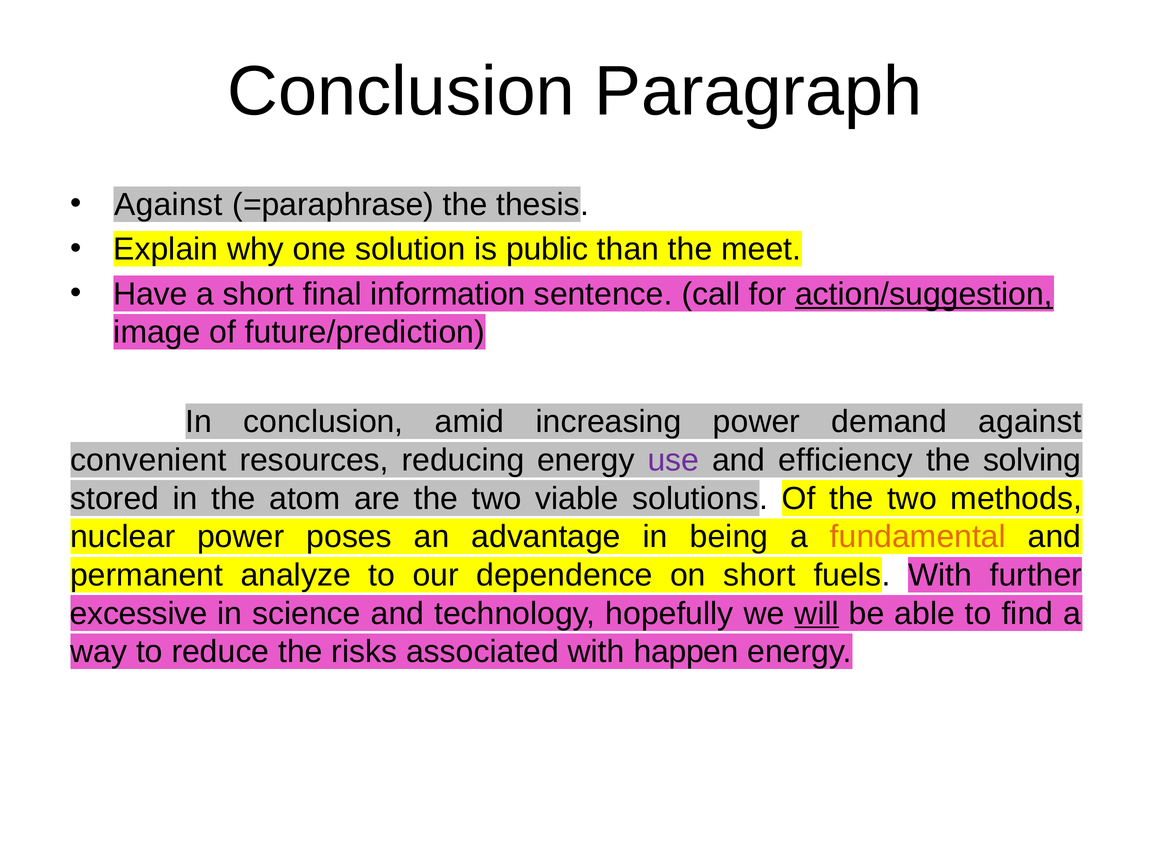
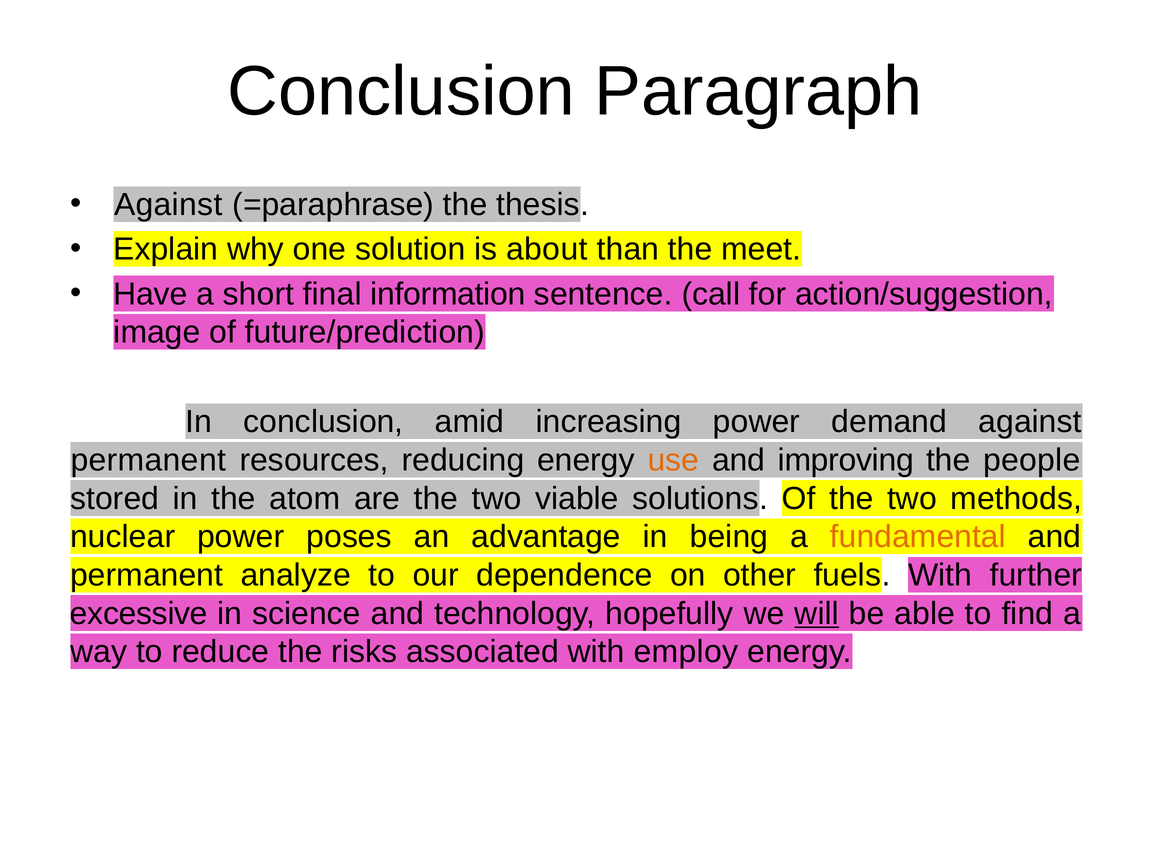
public: public -> about (547, 250)
action/suggestion underline: present -> none (924, 294)
convenient: convenient -> permanent (148, 460)
use colour: purple -> orange (673, 460)
efficiency: efficiency -> improving (846, 460)
solving: solving -> people (1032, 460)
on short: short -> other (760, 575)
happen: happen -> employ (686, 652)
